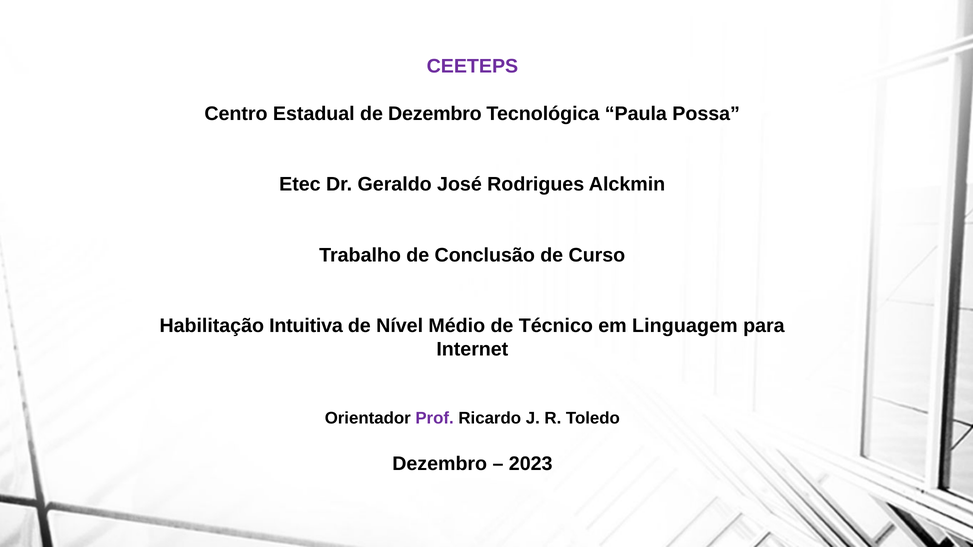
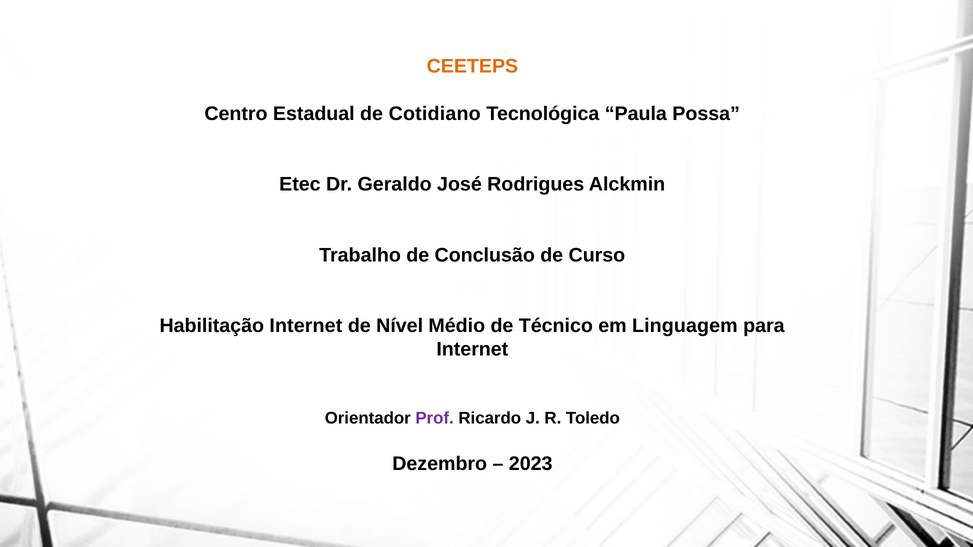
CEETEPS colour: purple -> orange (472, 67)
de Dezembro: Dezembro -> Cotidiano (435, 114)
Habilitação Intuitiva: Intuitiva -> Internet (306, 326)
